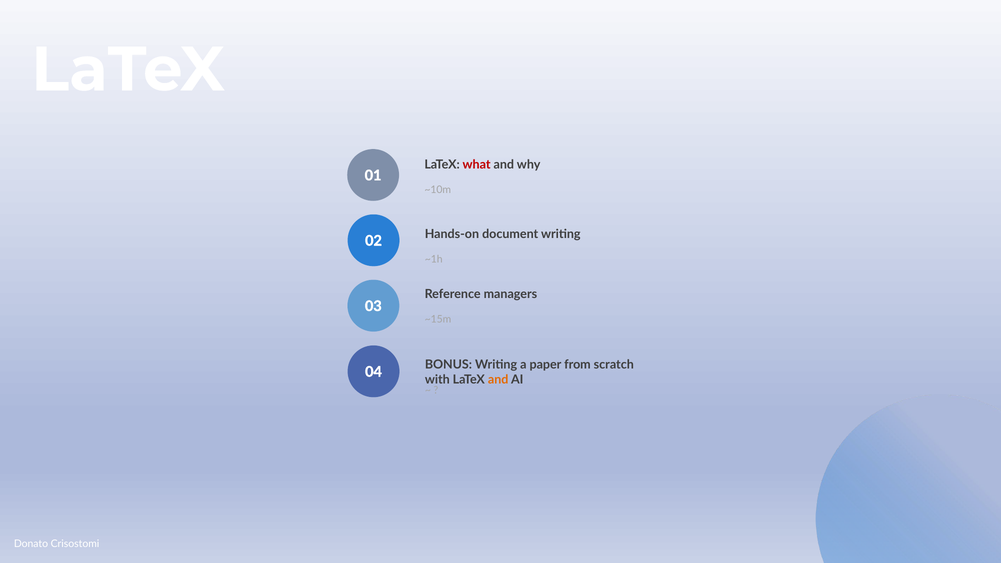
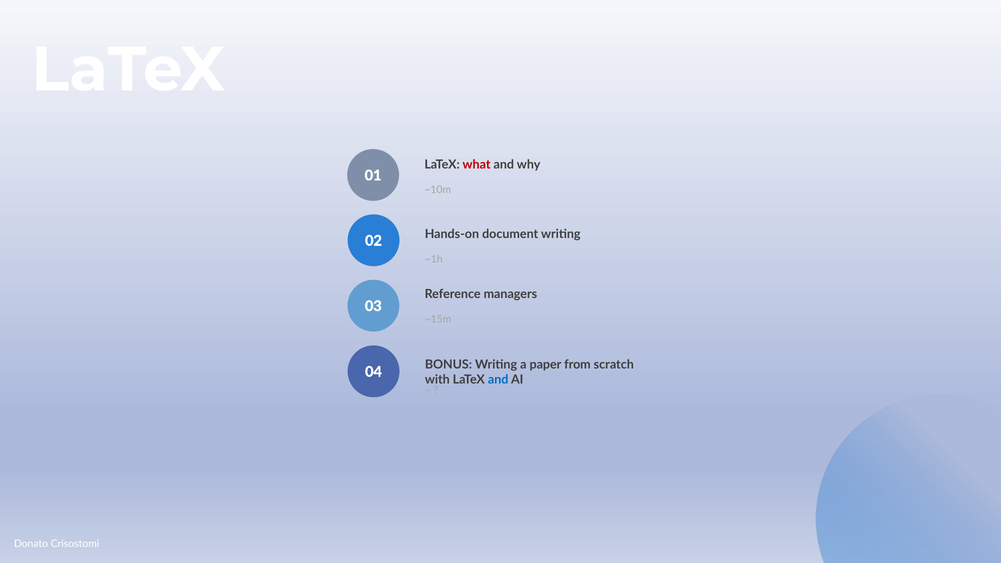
and colour: orange -> blue (498, 380)
